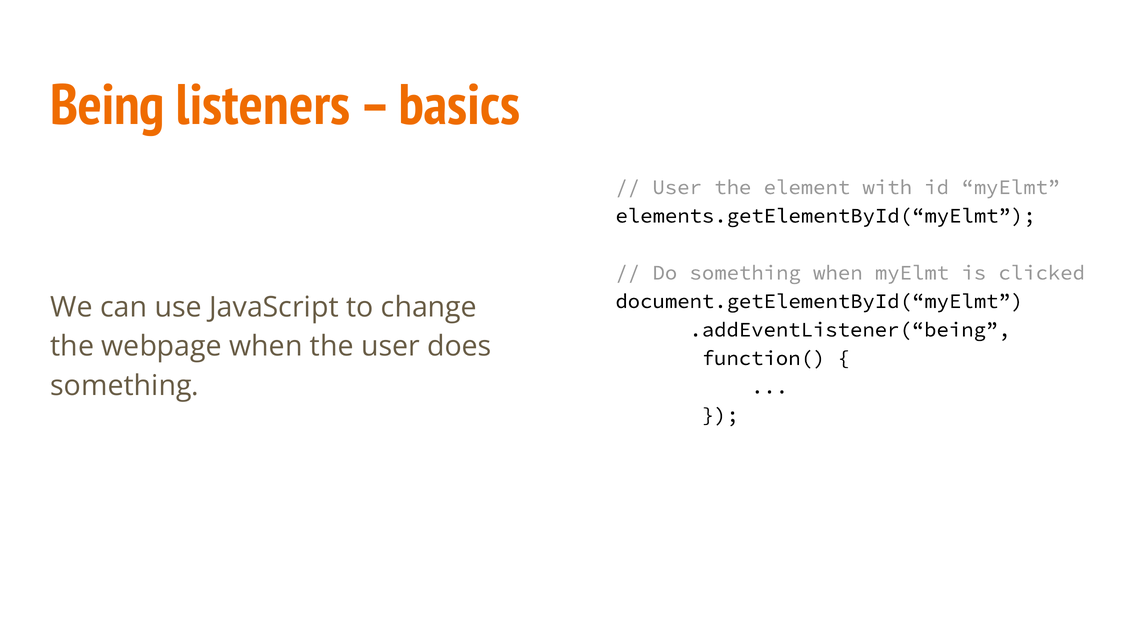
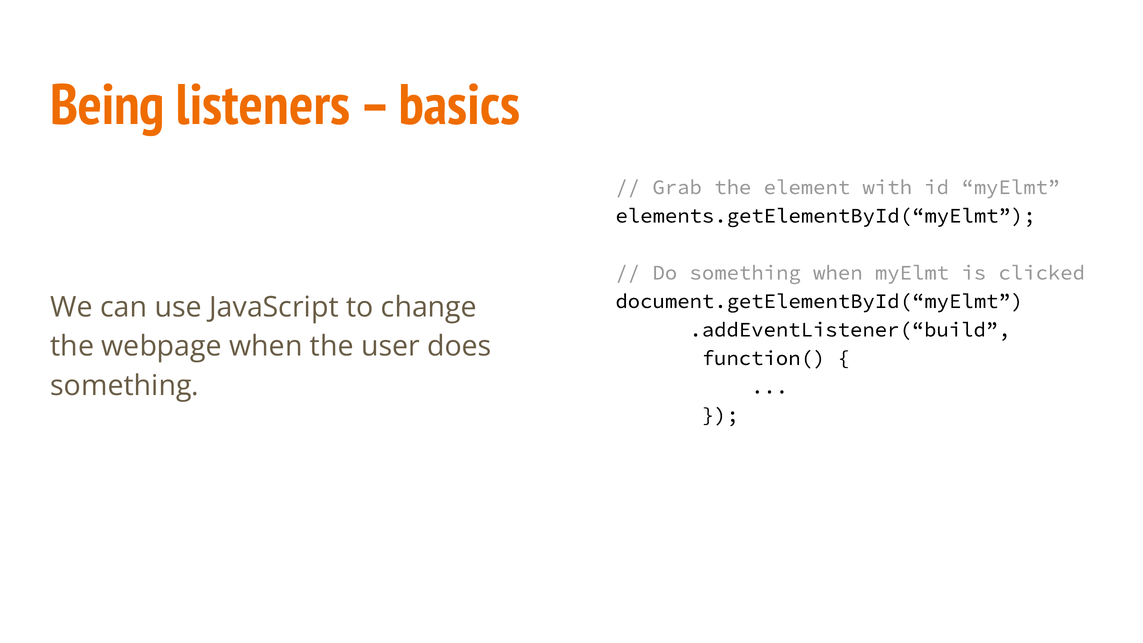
User: User -> Grab (677, 187)
.addEventListener(“being: .addEventListener(“being -> .addEventListener(“build (850, 330)
